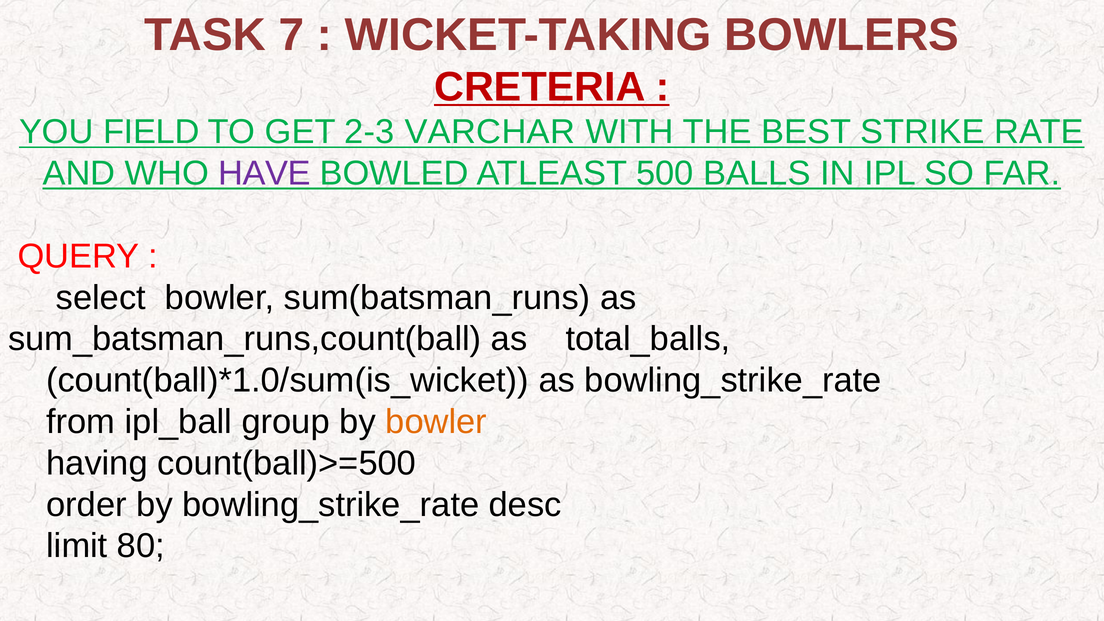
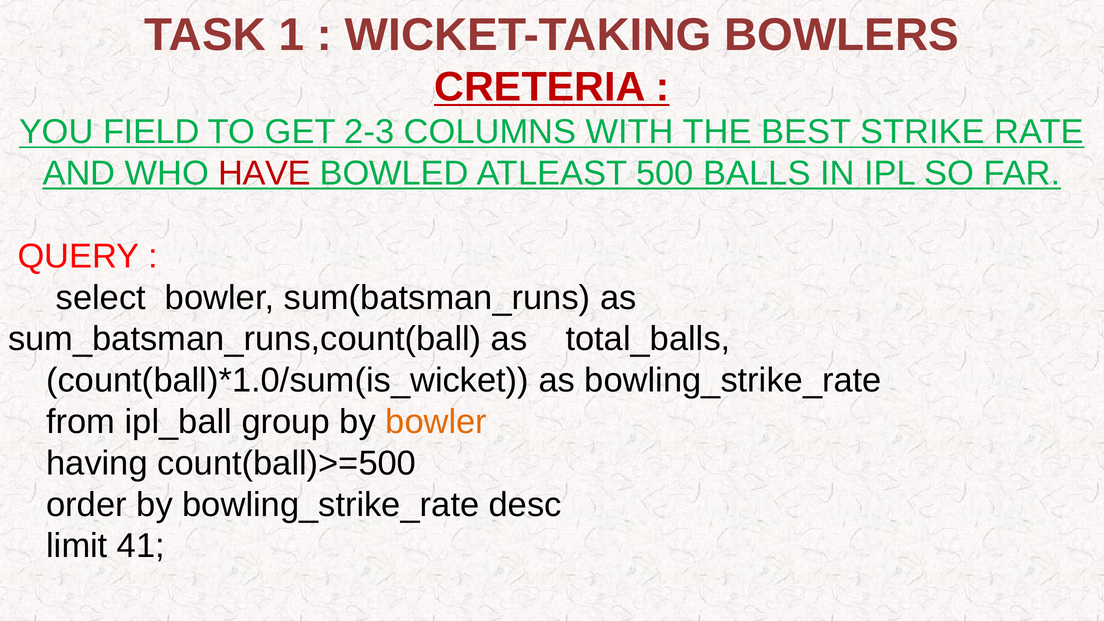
7: 7 -> 1 (291, 35)
VARCHAR: VARCHAR -> COLUMNS (490, 132)
HAVE colour: purple -> red (264, 173)
80: 80 -> 41 (141, 546)
